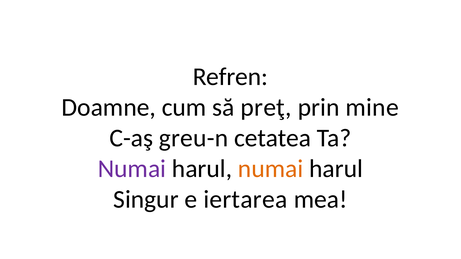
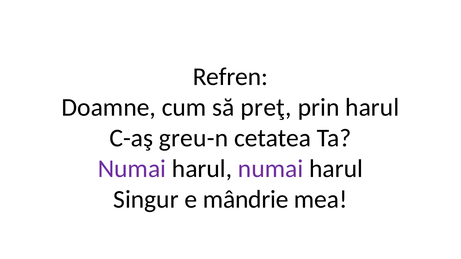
prin mine: mine -> harul (372, 108)
numai colour: orange -> purple (271, 169)
iertarea: iertarea -> mândrie (246, 200)
